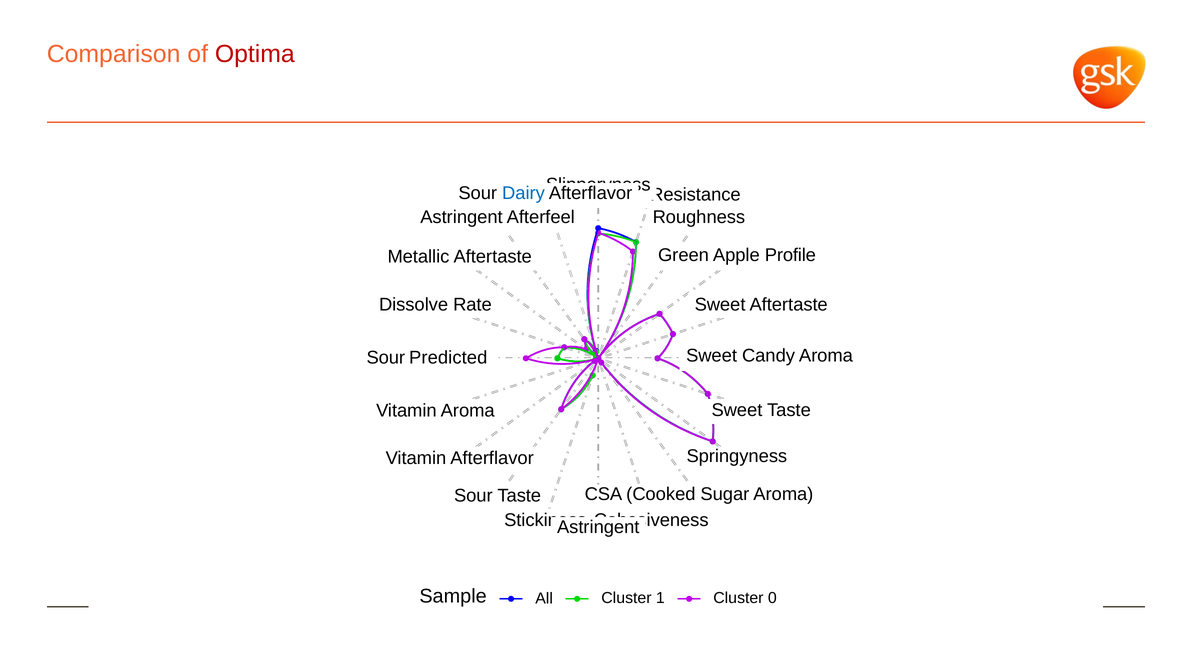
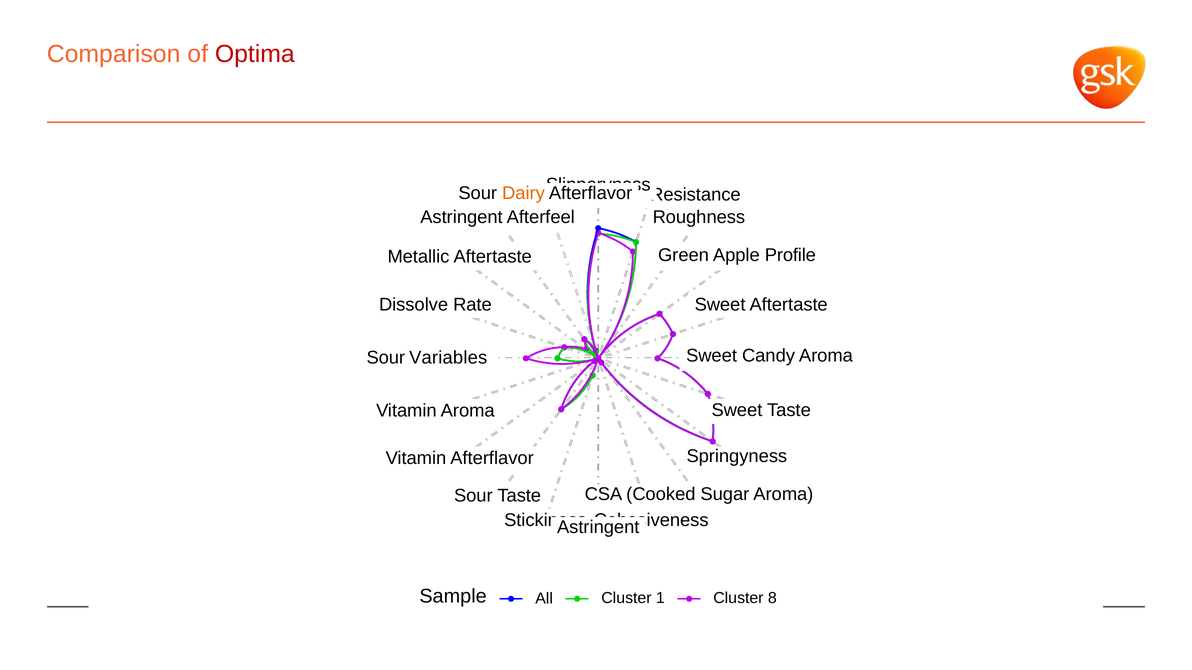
Dairy colour: blue -> orange (523, 193)
Predicted: Predicted -> Variables (448, 358)
0: 0 -> 8 (772, 599)
